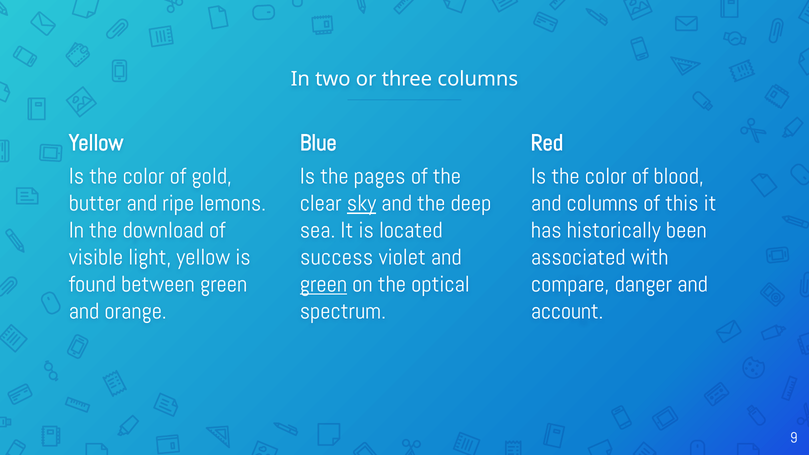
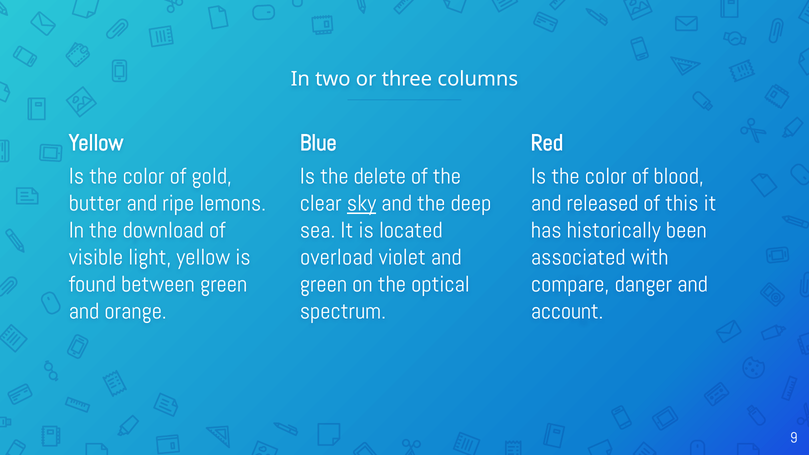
pages: pages -> delete (380, 177)
and columns: columns -> released (602, 204)
success: success -> overload (337, 257)
green underline: present -> none (323, 284)
